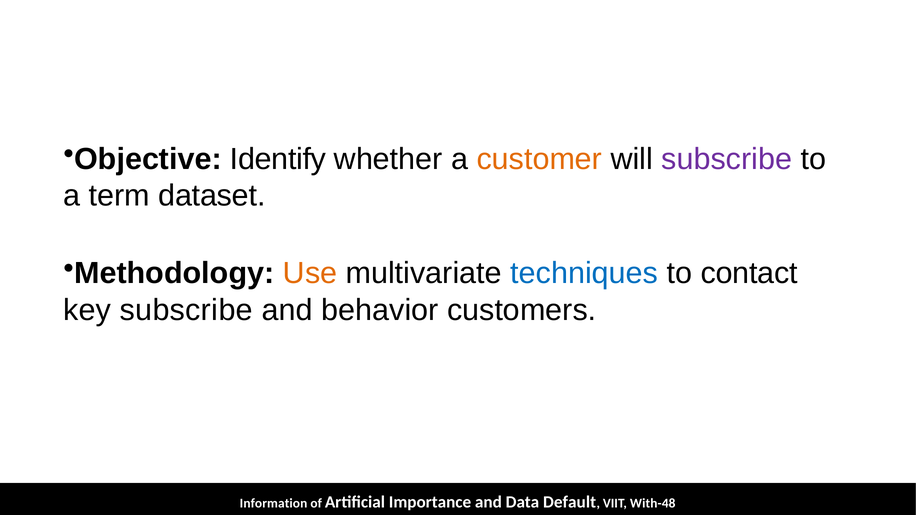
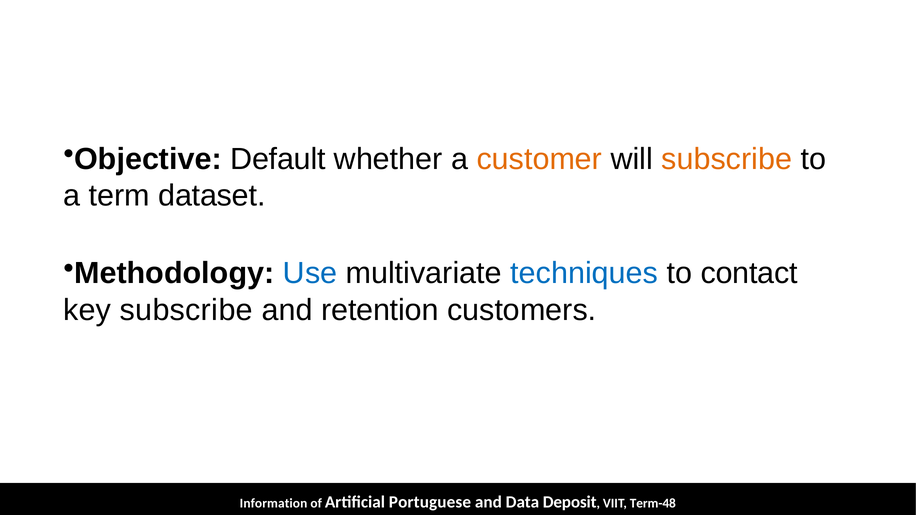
Identify: Identify -> Default (278, 159)
subscribe colour: purple -> orange (727, 159)
Use colour: orange -> blue (310, 274)
behavior: behavior -> retention (380, 310)
Importance: Importance -> Portuguese (430, 503)
Default: Default -> Deposit (570, 503)
With-48: With-48 -> Term-48 (653, 504)
